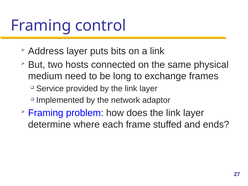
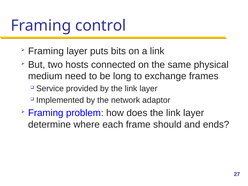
Address: Address -> Framing (46, 51)
stuffed: stuffed -> should (167, 124)
